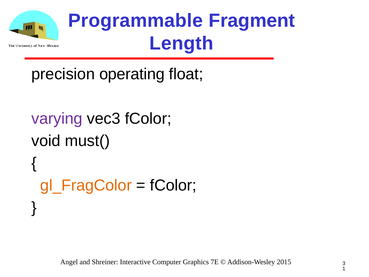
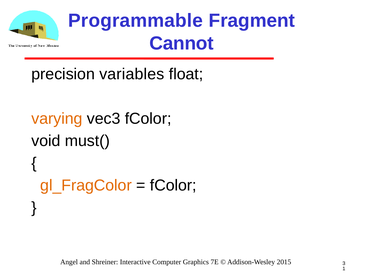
Length: Length -> Cannot (181, 43)
operating: operating -> variables (132, 74)
varying colour: purple -> orange (57, 119)
